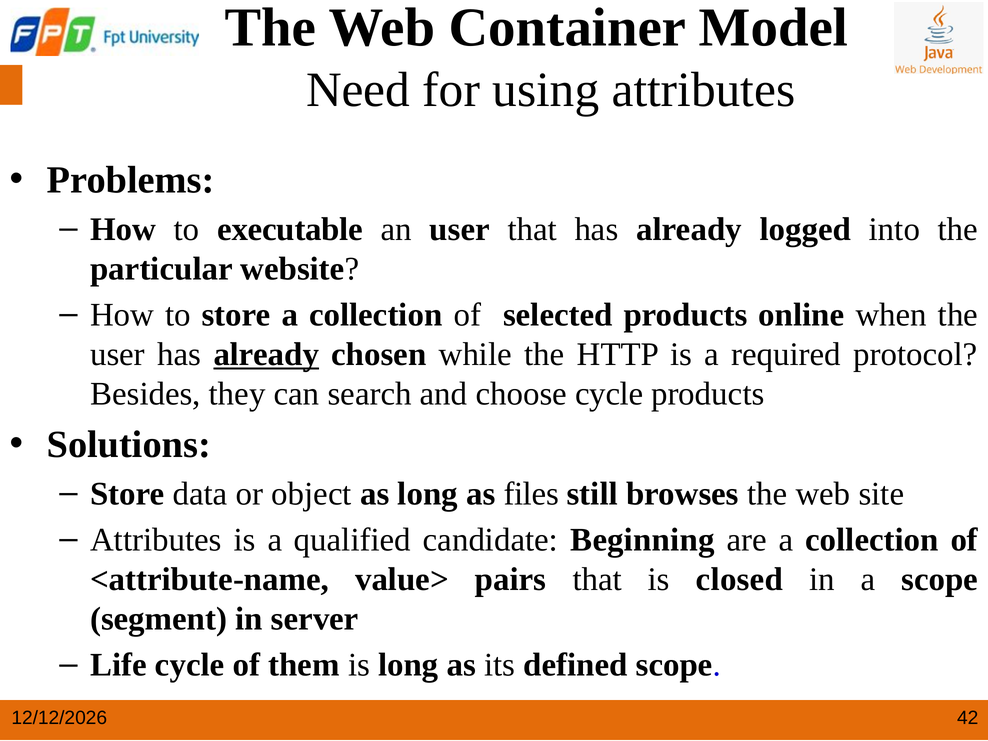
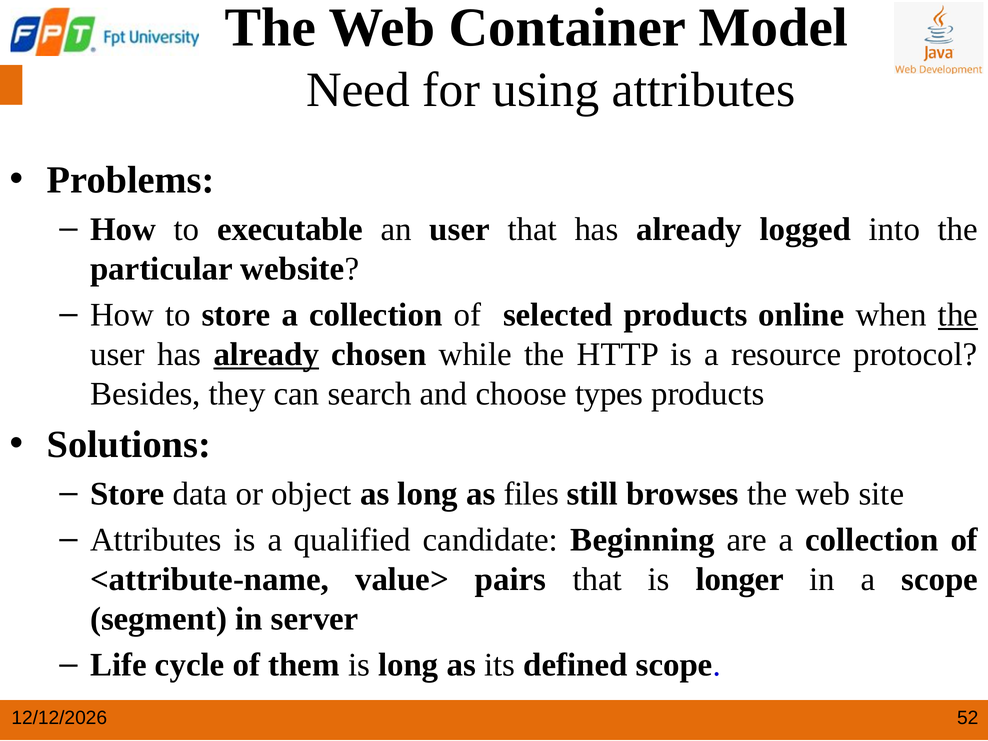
the underline: none -> present (958, 315)
required: required -> resource (786, 354)
choose cycle: cycle -> types (609, 394)
closed: closed -> longer (740, 579)
42: 42 -> 52 (968, 718)
